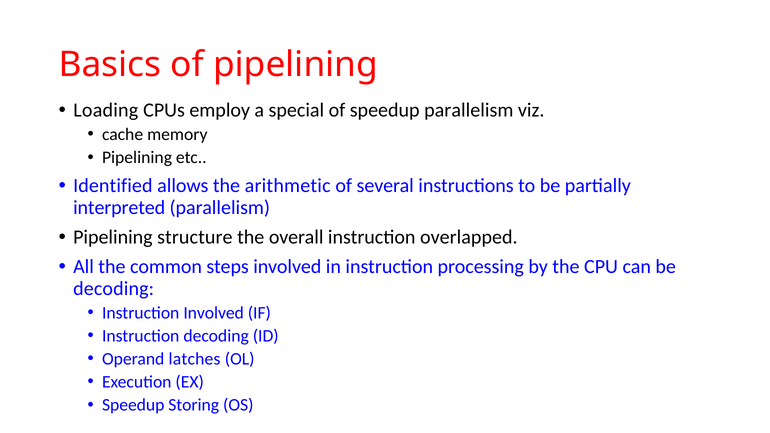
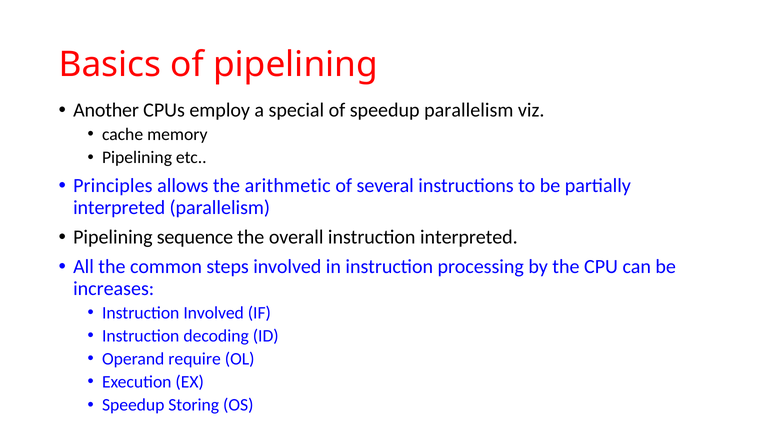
Loading: Loading -> Another (106, 110)
Identified: Identified -> Principles (113, 186)
structure: structure -> sequence (195, 237)
instruction overlapped: overlapped -> interpreted (469, 237)
decoding: decoding -> increases (114, 289)
latches: latches -> require (195, 359)
